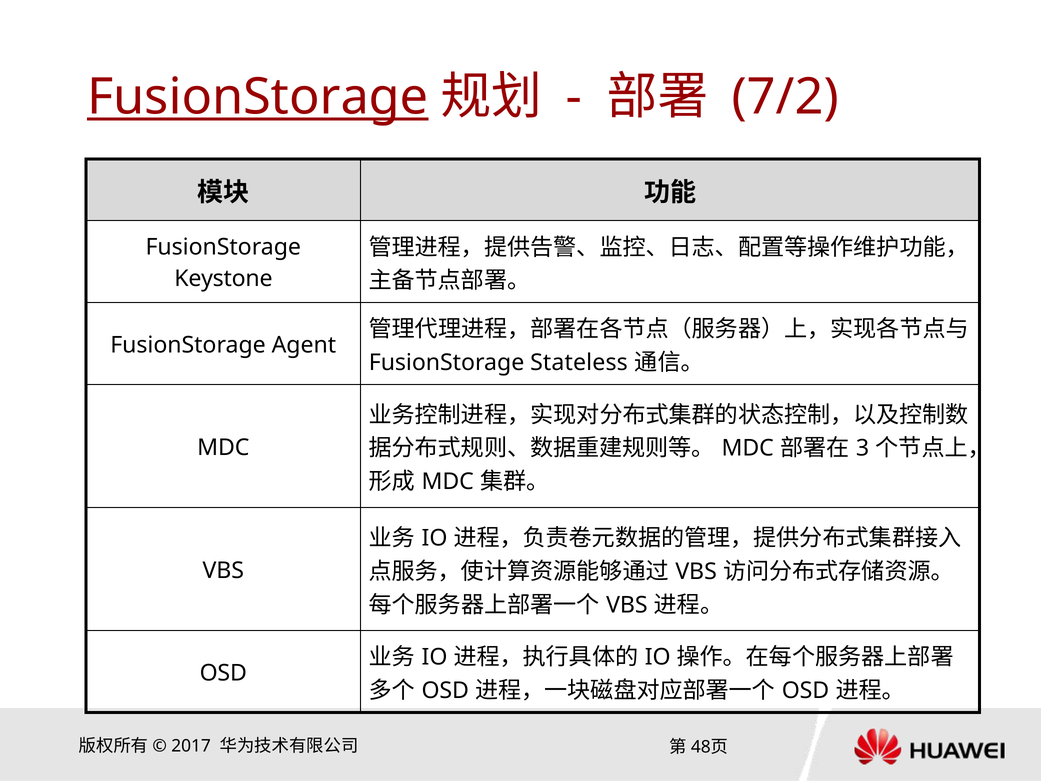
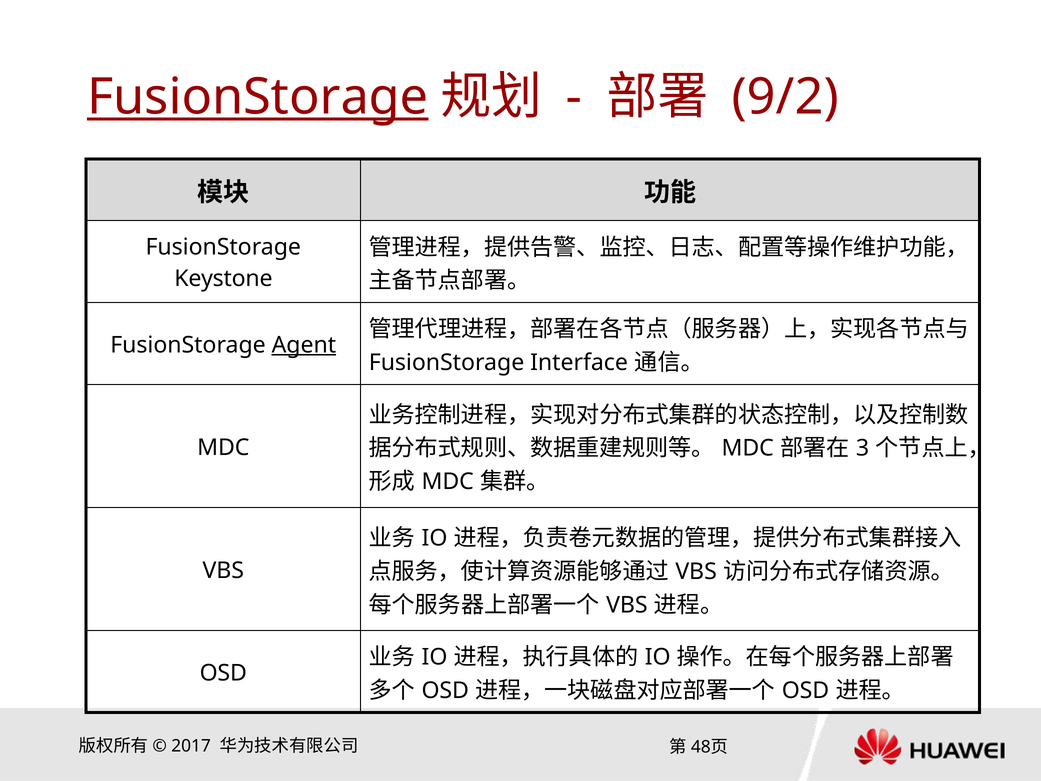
7/2: 7/2 -> 9/2 (785, 97)
Agent underline: none -> present (304, 345)
Stateless: Stateless -> Interface (579, 363)
